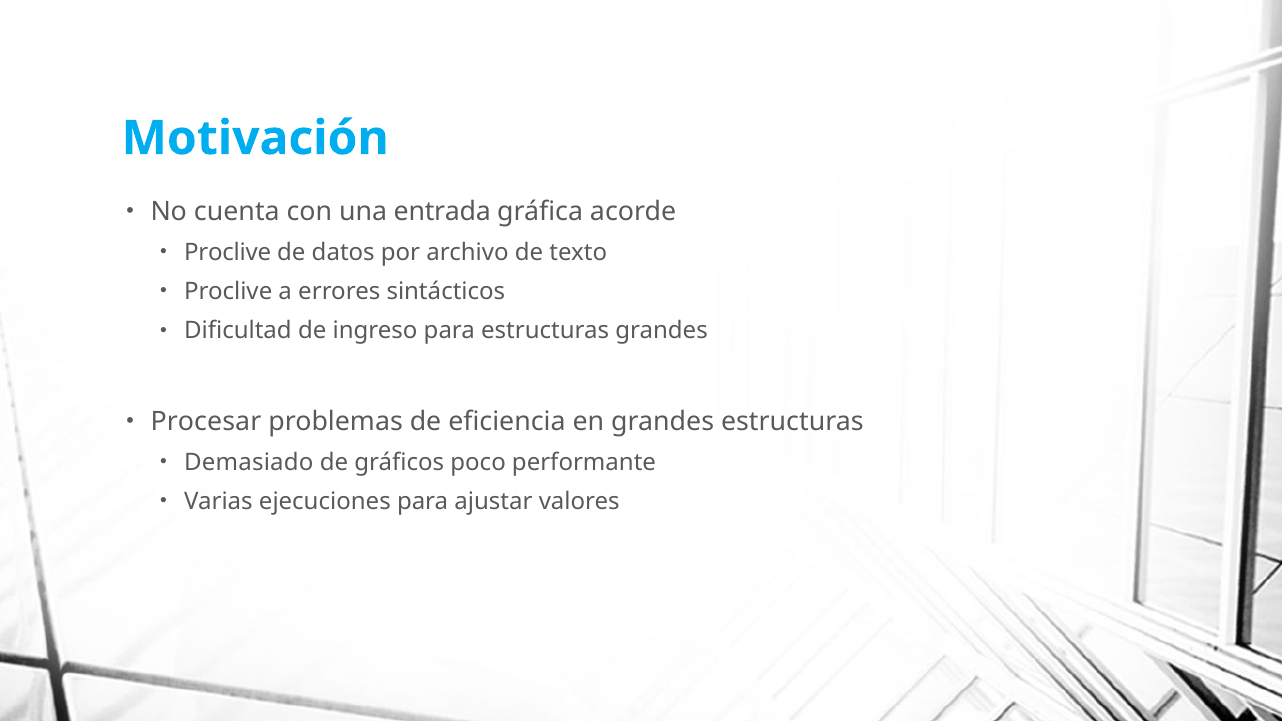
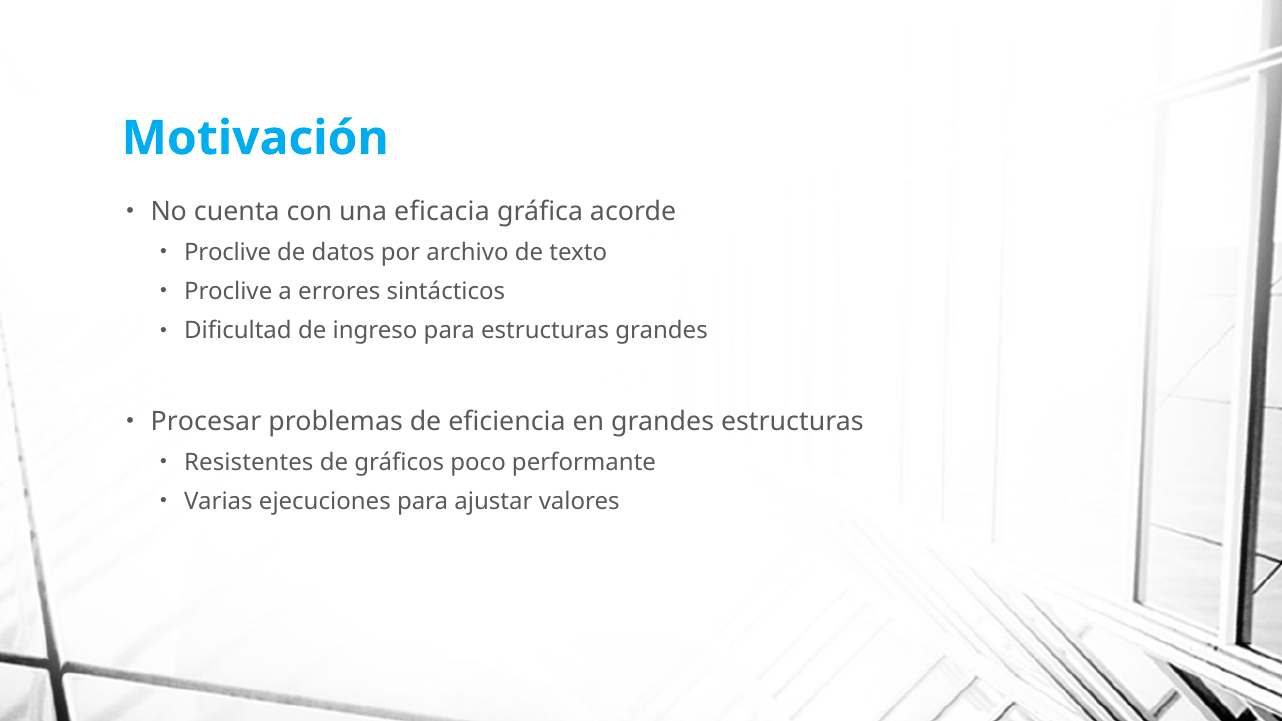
entrada: entrada -> eficacia (442, 211)
Demasiado: Demasiado -> Resistentes (249, 463)
